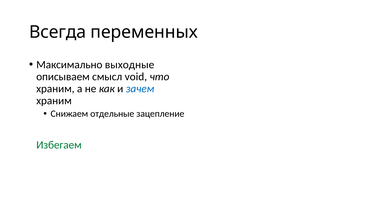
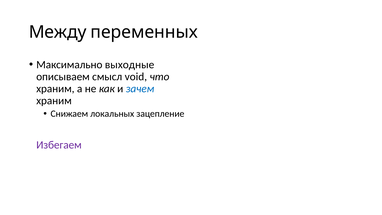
Всегда: Всегда -> Между (58, 32)
отдельные: отдельные -> локальных (112, 114)
Избегаем colour: green -> purple (59, 145)
